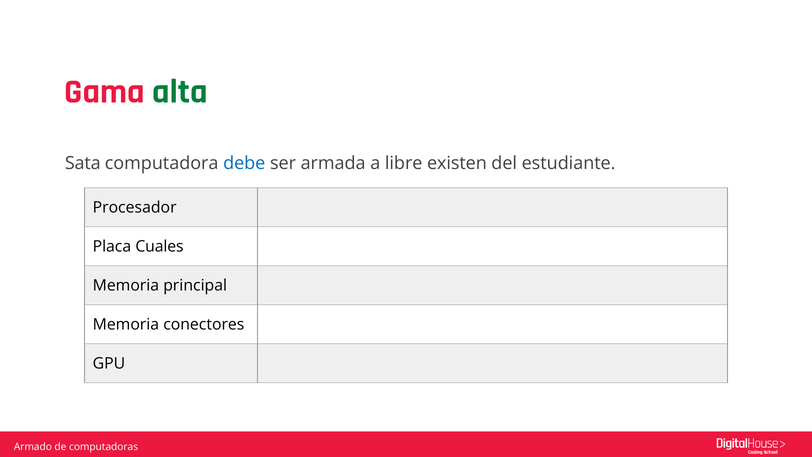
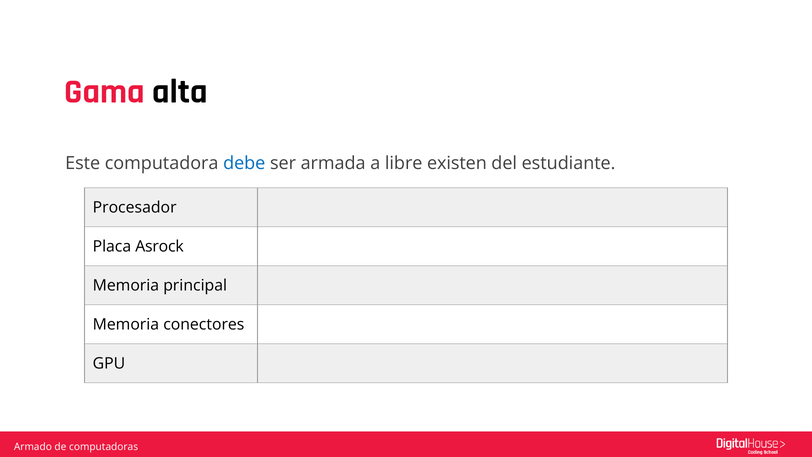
alta colour: green -> black (180, 92)
Sata: Sata -> Este (83, 163)
Cuales: Cuales -> Asrock (160, 247)
